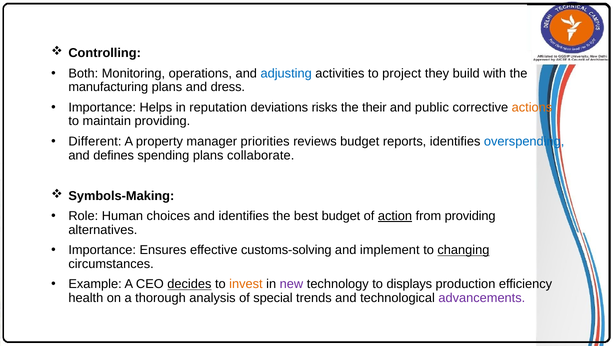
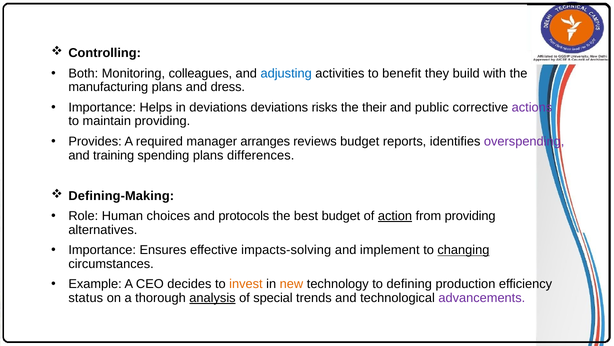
operations: operations -> colleagues (200, 73)
project: project -> benefit (402, 73)
in reputation: reputation -> deviations (218, 107)
actions colour: orange -> purple (532, 107)
Different: Different -> Provides (95, 141)
property: property -> required (159, 141)
priorities: priorities -> arranges (265, 141)
overspending colour: blue -> purple (524, 141)
defines: defines -> training (114, 155)
collaborate: collaborate -> differences (261, 155)
Symbols-Making: Symbols-Making -> Defining-Making (121, 195)
and identifies: identifies -> protocols (244, 216)
customs-solving: customs-solving -> impacts-solving (286, 250)
decides underline: present -> none (189, 284)
new colour: purple -> orange (291, 284)
displays: displays -> defining (409, 284)
health: health -> status (86, 298)
analysis underline: none -> present (212, 298)
